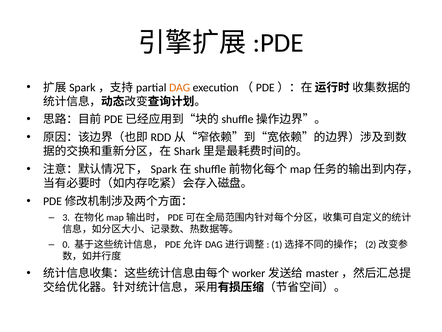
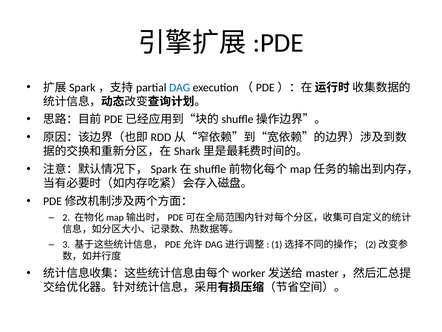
DAG colour: orange -> blue (180, 87)
3: 3 -> 2 (66, 217)
0: 0 -> 3 (66, 244)
